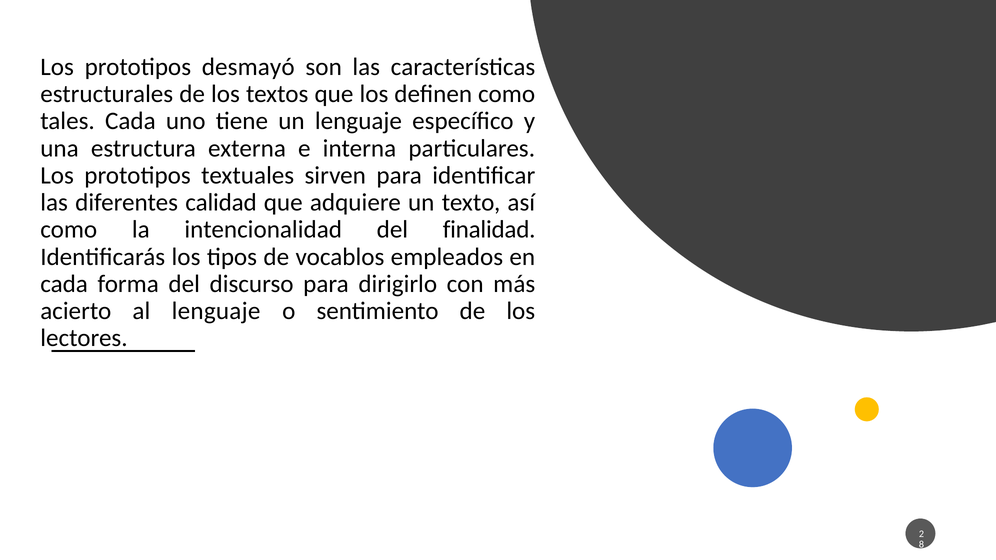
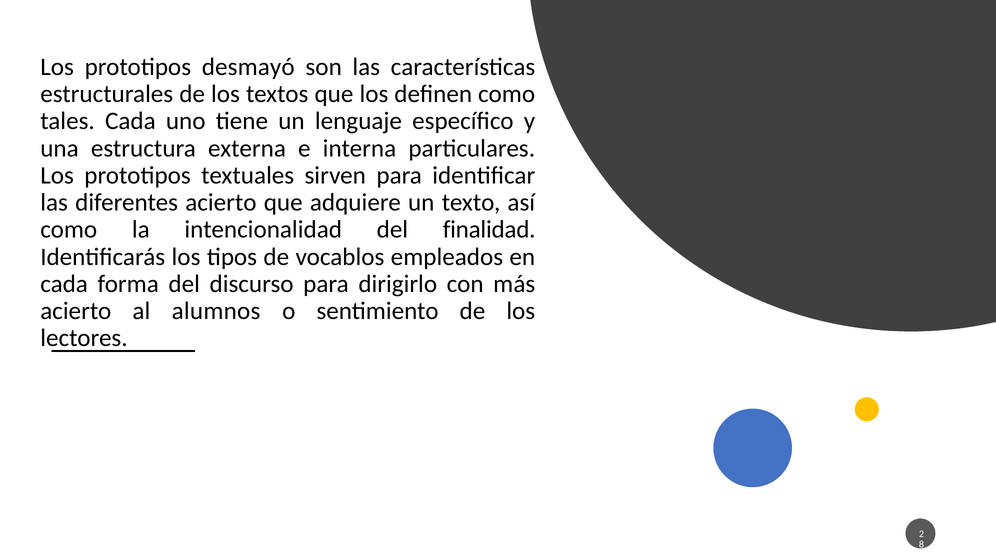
diferentes calidad: calidad -> acierto (221, 203)
al lenguaje: lenguaje -> alumnos (216, 311)
